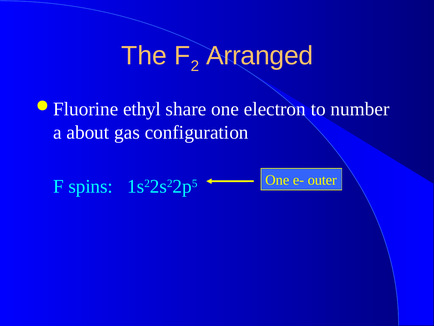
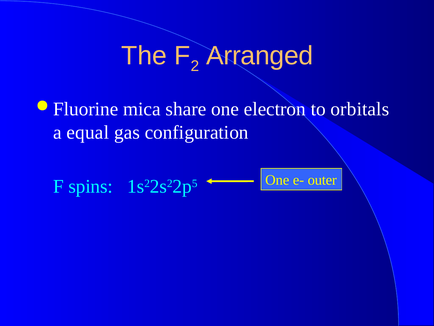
ethyl: ethyl -> mica (142, 109)
number: number -> orbitals (360, 109)
about: about -> equal (88, 132)
